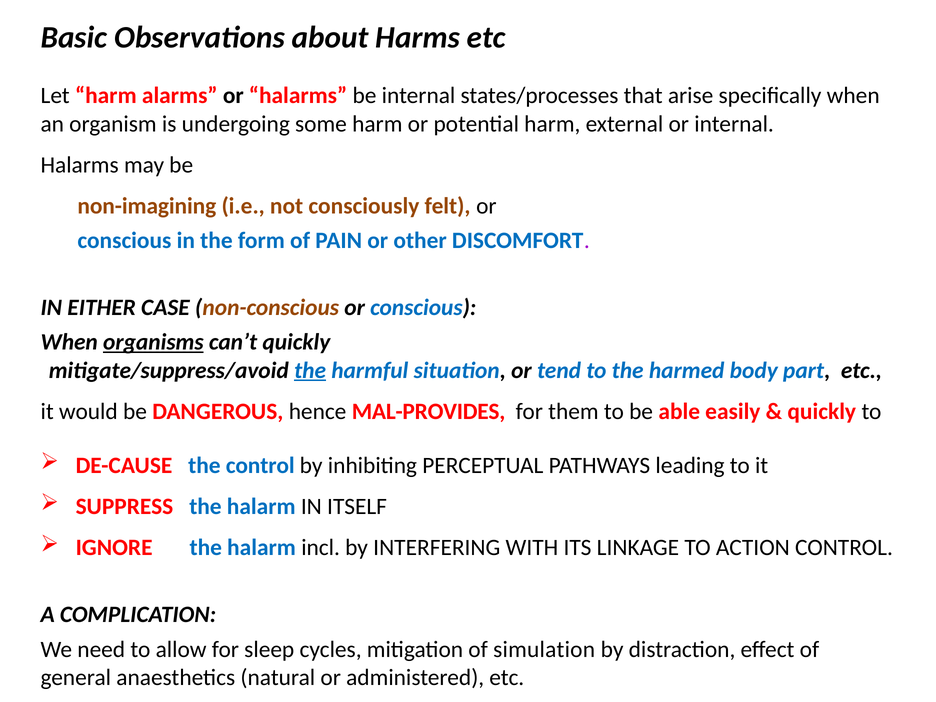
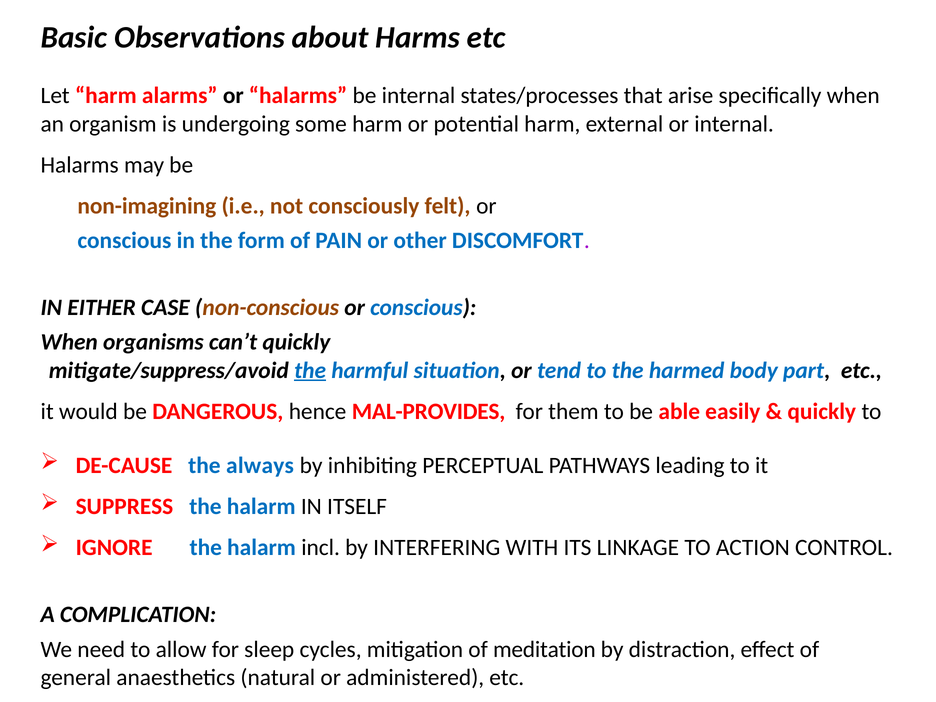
organisms underline: present -> none (153, 342)
the control: control -> always (260, 465)
simulation: simulation -> meditation (544, 649)
